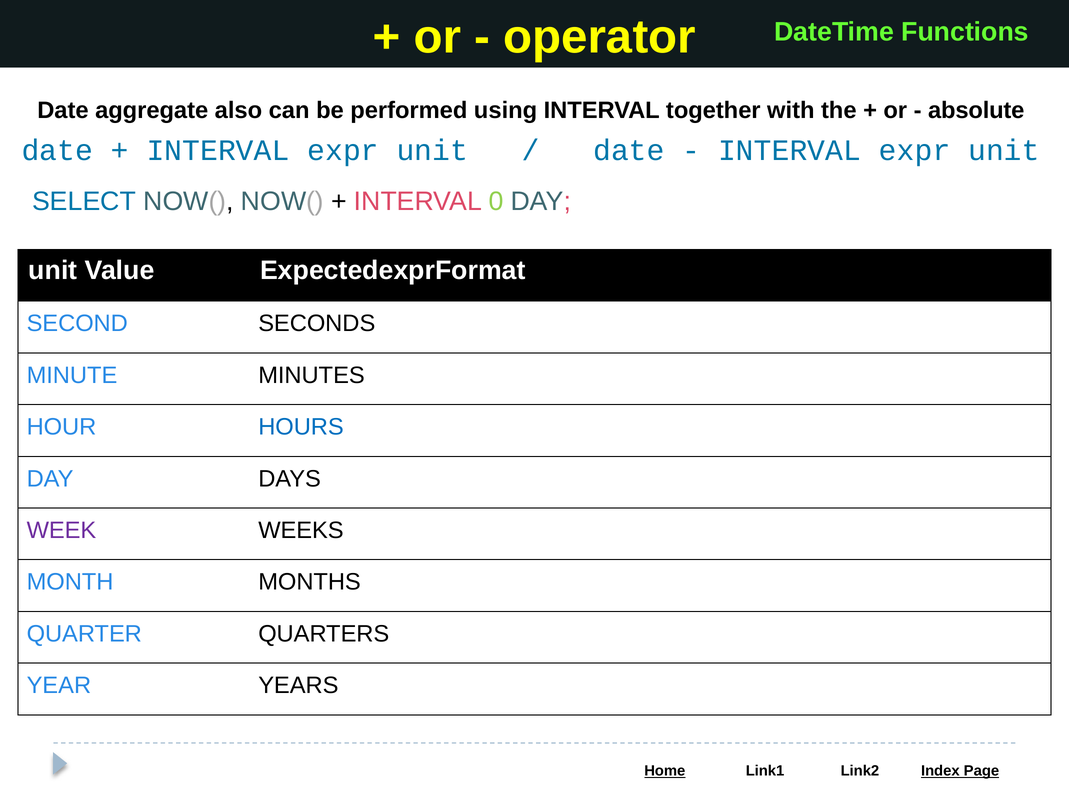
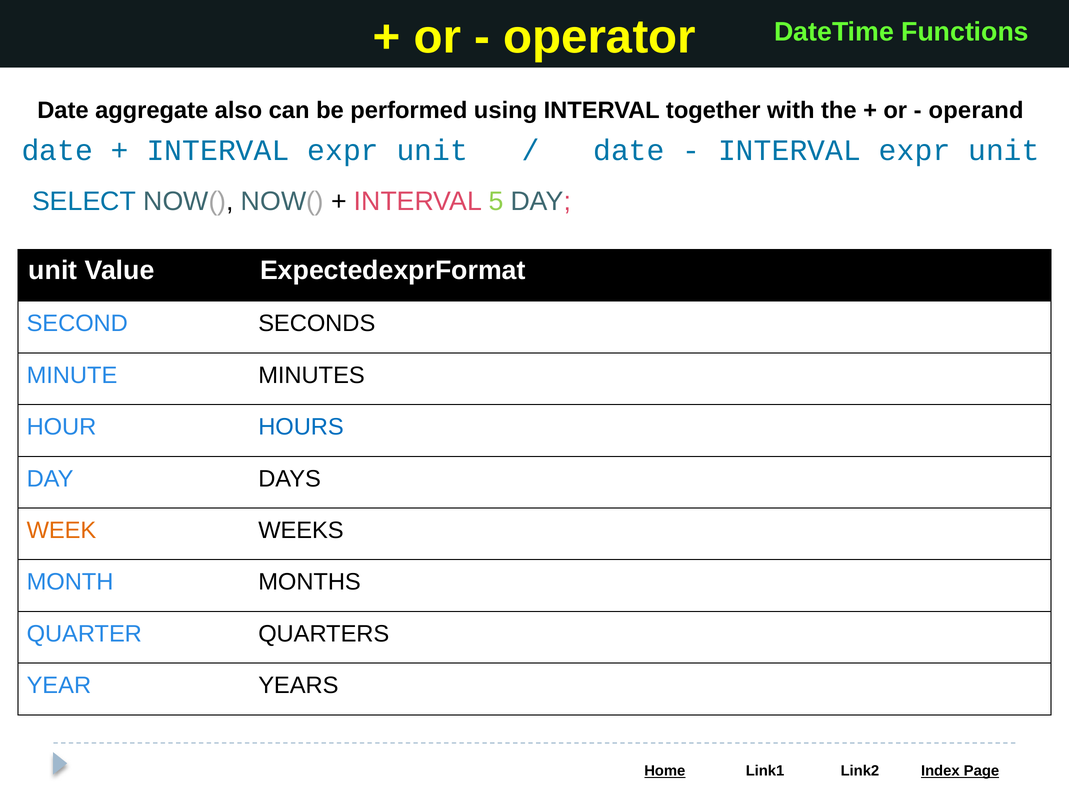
absolute: absolute -> operand (976, 110)
0: 0 -> 5 (496, 201)
WEEK colour: purple -> orange (61, 530)
